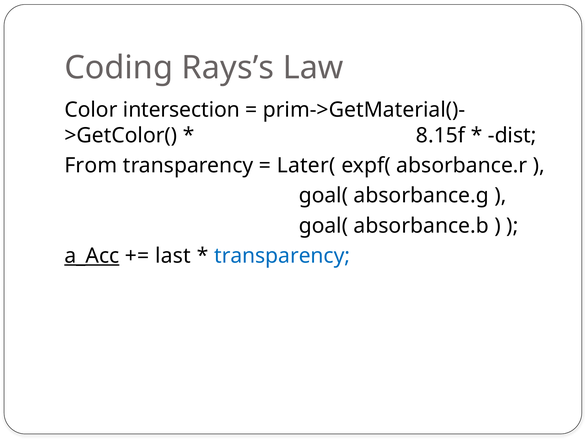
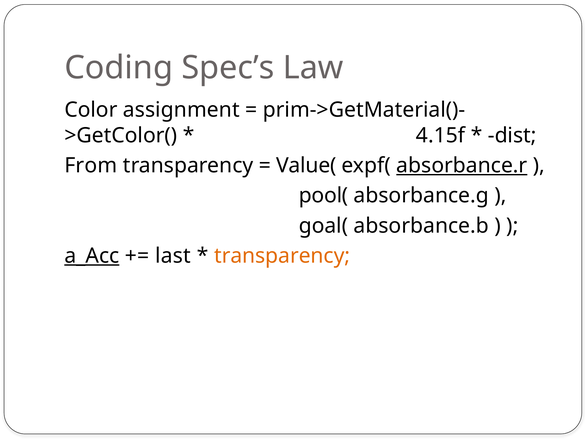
Rays’s: Rays’s -> Spec’s (228, 68)
intersection: intersection -> assignment (181, 110)
8.15f: 8.15f -> 4.15f (441, 135)
Later(: Later( -> Value( (306, 165)
absorbance.r underline: none -> present (462, 165)
goal(: goal( -> pool( (324, 195)
transparency colour: blue -> orange (282, 256)
